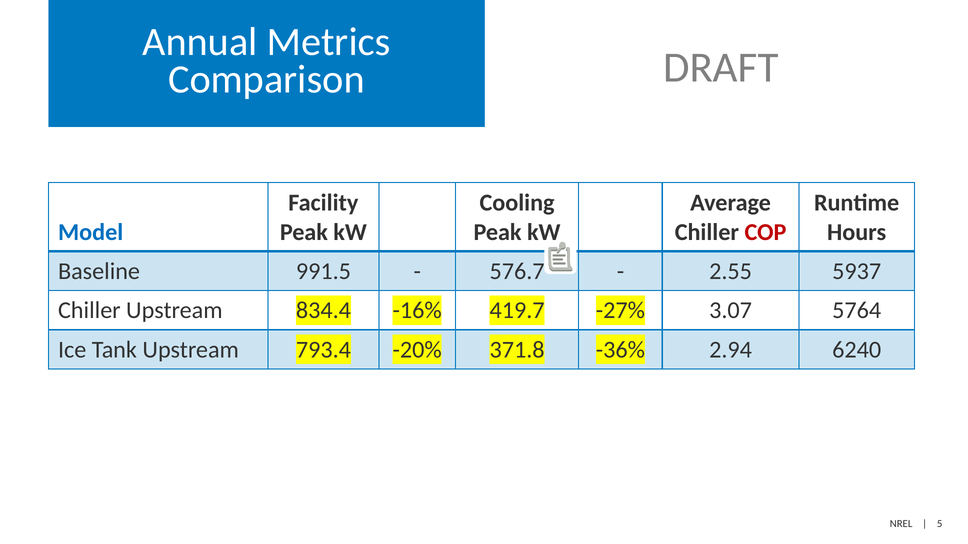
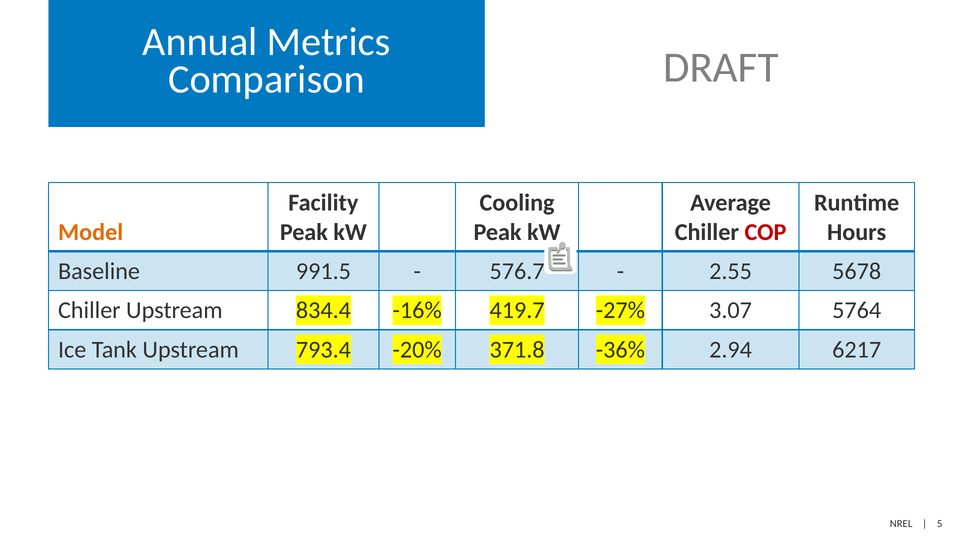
Model colour: blue -> orange (91, 232)
5937: 5937 -> 5678 (857, 271)
6240: 6240 -> 6217 (857, 350)
